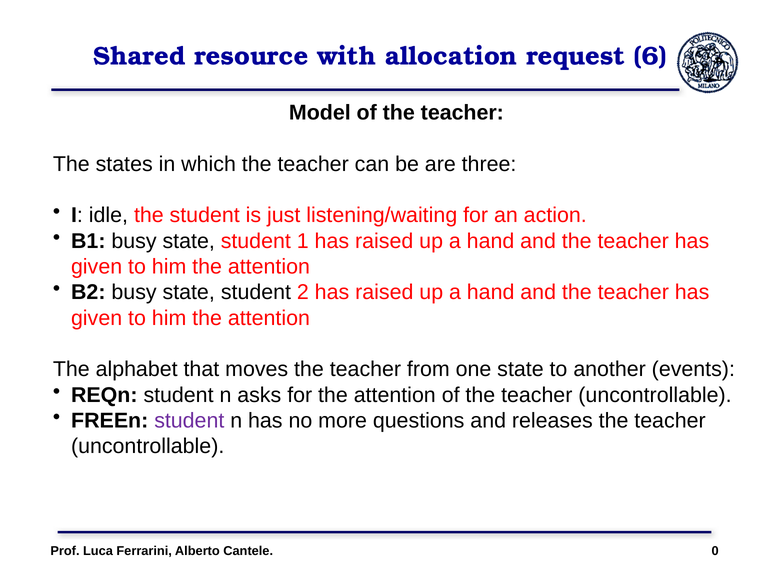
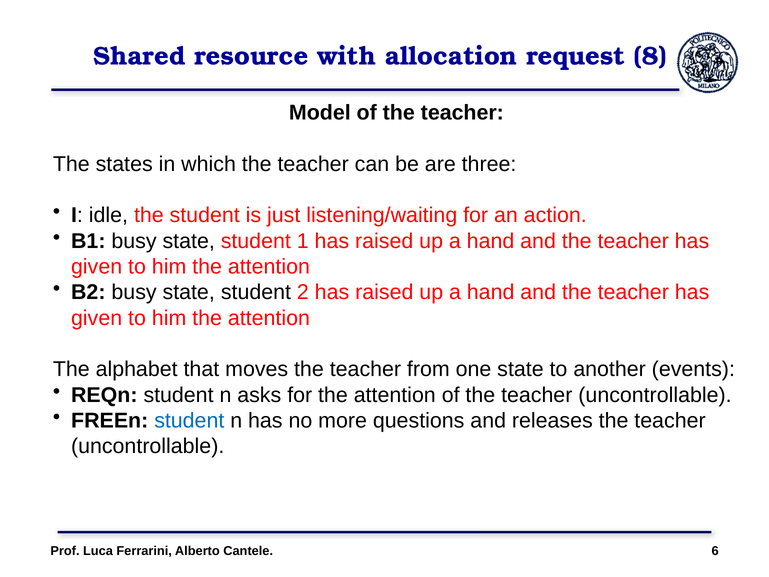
6: 6 -> 8 (650, 56)
student colour: purple -> blue (189, 420)
0: 0 -> 6 (715, 551)
